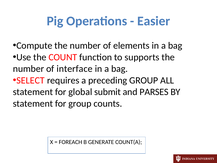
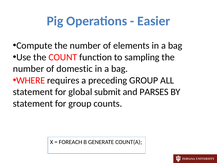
supports: supports -> sampling (142, 57)
interface: interface -> domestic (75, 69)
SELECT: SELECT -> WHERE (31, 80)
